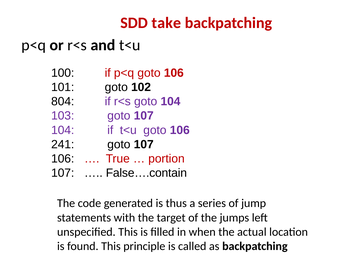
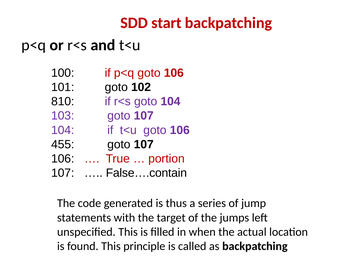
take: take -> start (167, 23)
804: 804 -> 810 (63, 101)
241: 241 -> 455 (63, 144)
